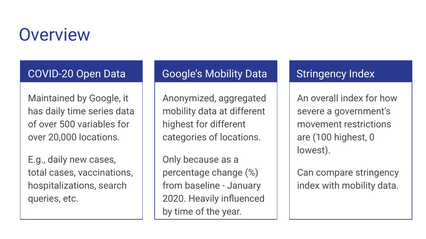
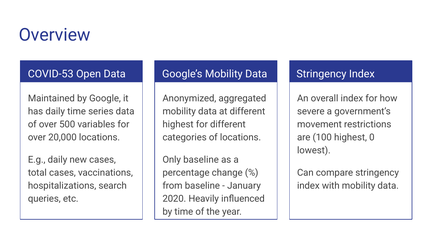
COVID-20: COVID-20 -> COVID-53 (51, 74)
Only because: because -> baseline (201, 160)
